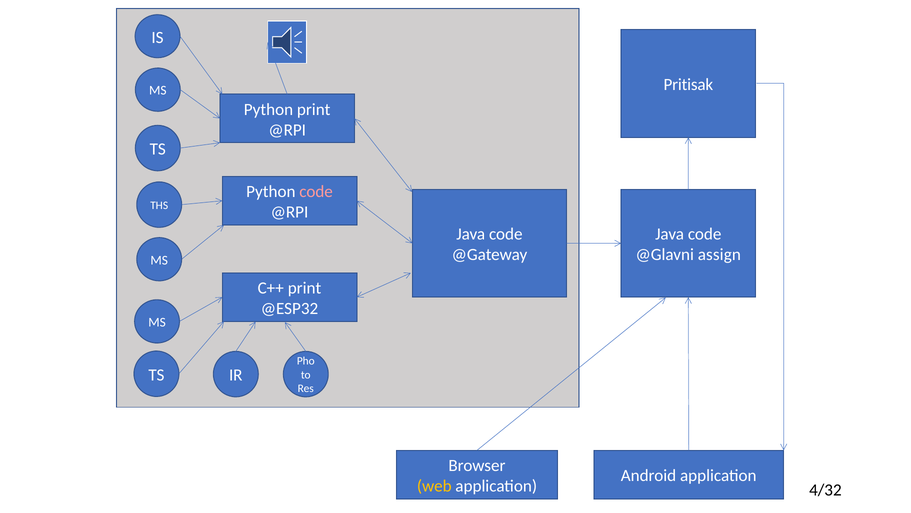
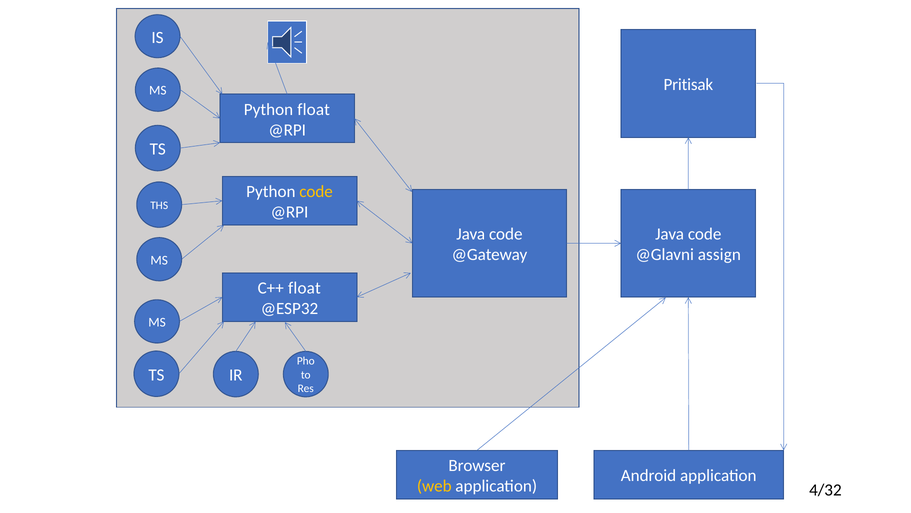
Python print: print -> float (314, 109)
code colour: pink -> yellow (316, 191)
C++ print: print -> float (304, 288)
